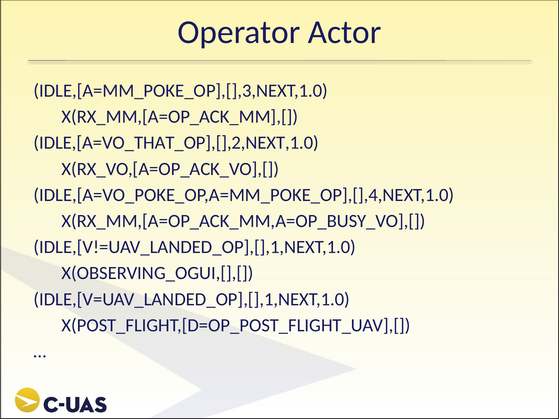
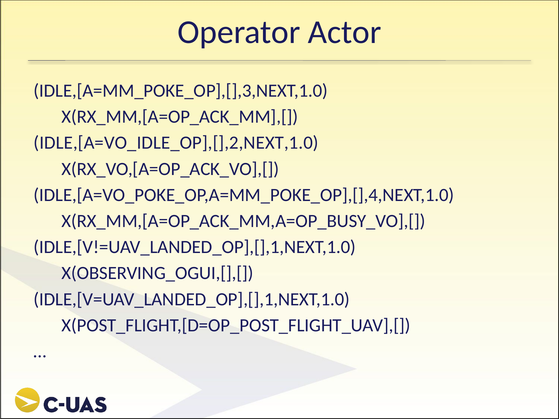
IDLE,[A=VO_THAT_OP],[],2,NEXT,1.0: IDLE,[A=VO_THAT_OP],[],2,NEXT,1.0 -> IDLE,[A=VO_IDLE_OP],[],2,NEXT,1.0 (176, 143)
